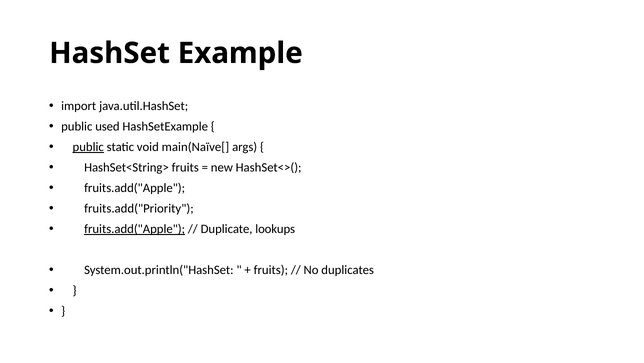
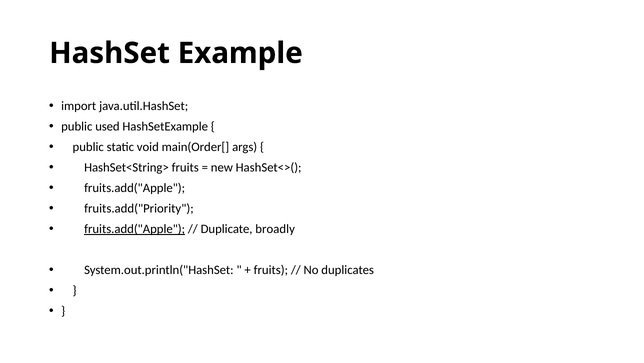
public underline: present -> none (88, 147)
main(Naïve[: main(Naïve[ -> main(Order[ (195, 147)
lookups: lookups -> broadly (275, 229)
